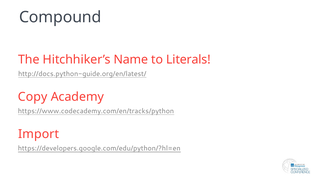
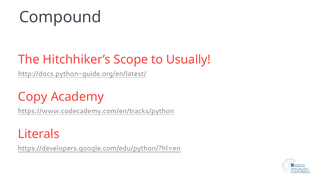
Name: Name -> Scope (131, 60)
Literals: Literals -> Usually (188, 60)
Import: Import -> Literals (39, 134)
